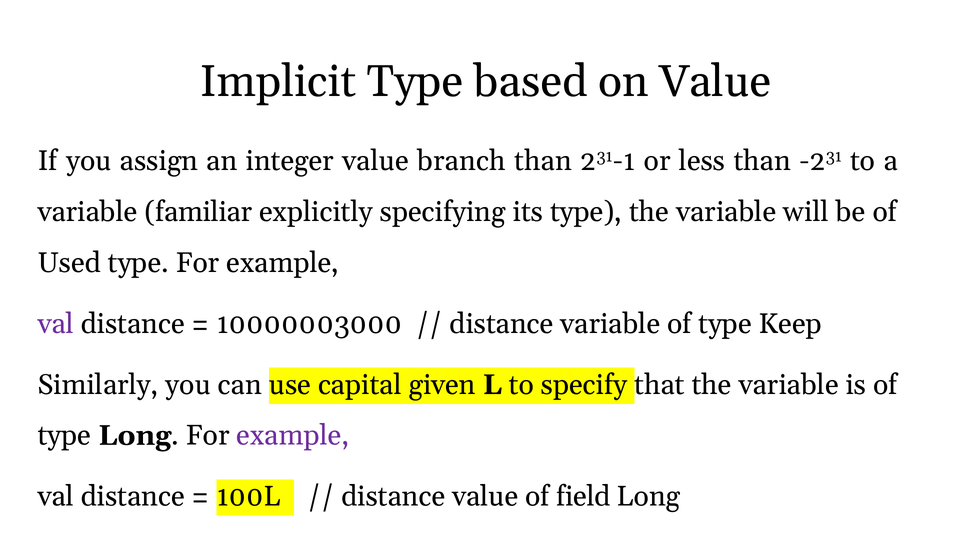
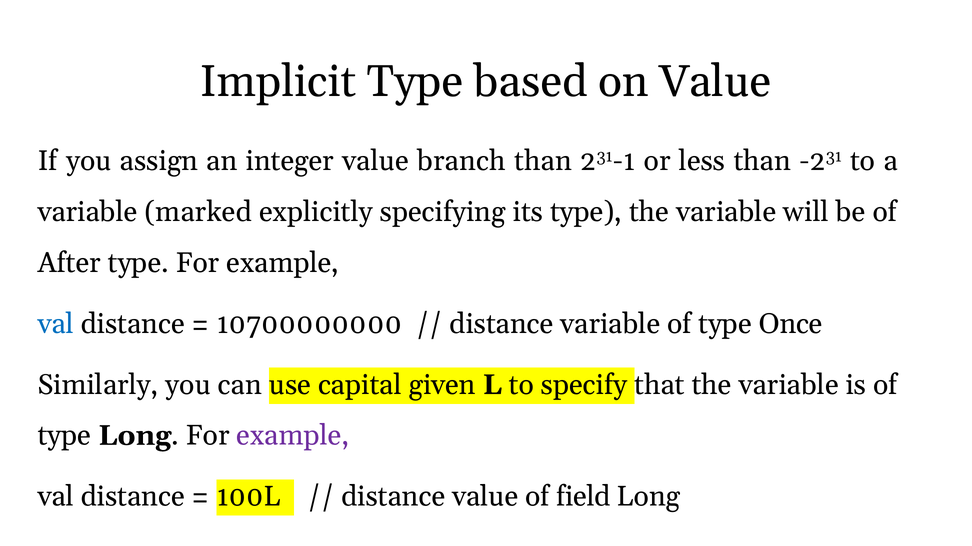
familiar: familiar -> marked (198, 212)
Used: Used -> After (69, 263)
val colour: purple -> blue (56, 324)
10000003000: 10000003000 -> 10700000000 (309, 324)
Keep: Keep -> Once (791, 324)
